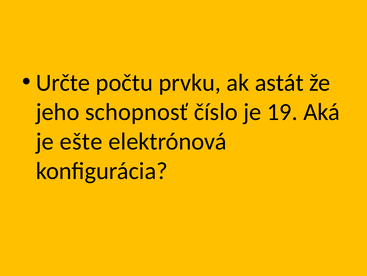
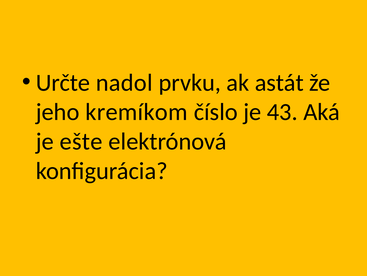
počtu: počtu -> nadol (124, 82)
schopnosť: schopnosť -> kremíkom (137, 112)
19: 19 -> 43 (282, 112)
